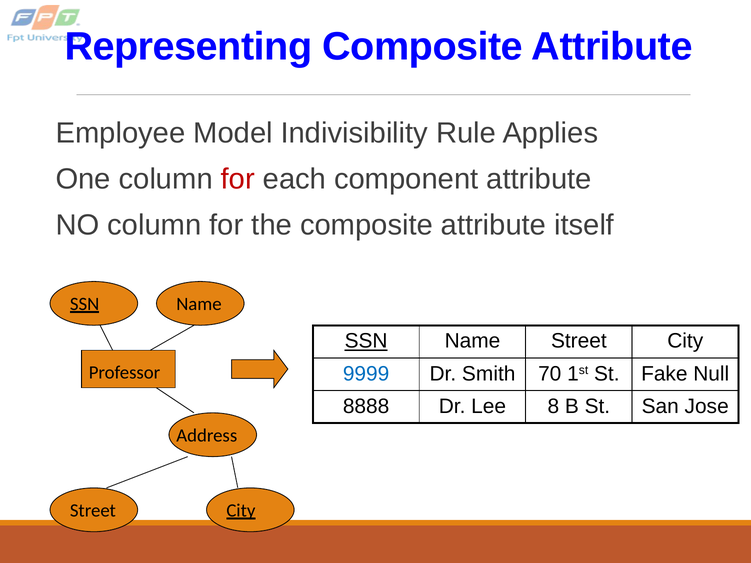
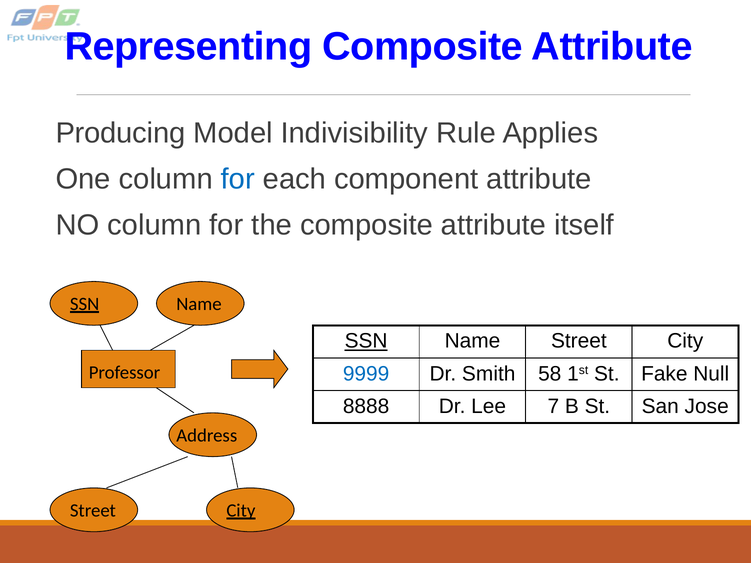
Employee: Employee -> Producing (121, 133)
for colour: red -> blue (238, 179)
70: 70 -> 58 (550, 374)
8: 8 -> 7 (553, 406)
